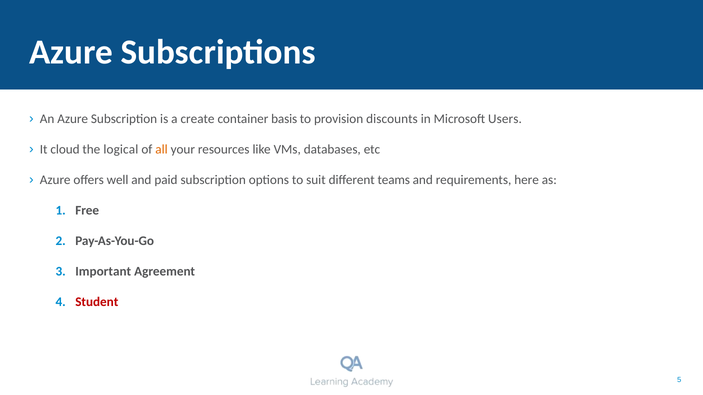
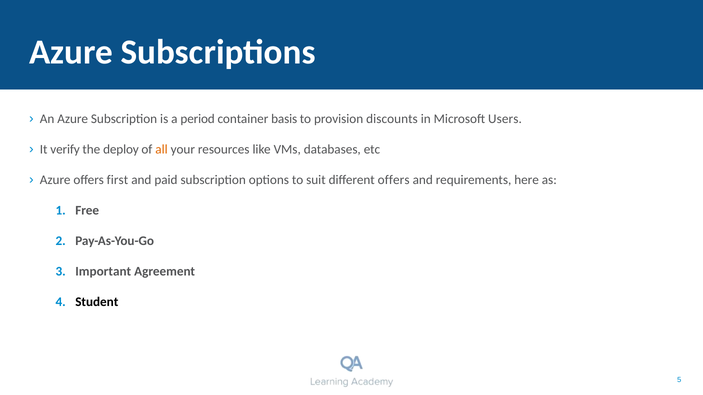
create: create -> period (198, 119)
cloud: cloud -> verify (65, 150)
logical: logical -> deploy (121, 150)
well: well -> first (117, 180)
different teams: teams -> offers (394, 180)
Student colour: red -> black (97, 302)
